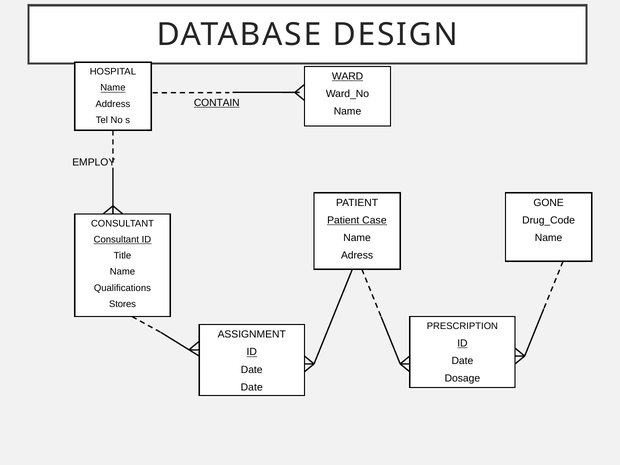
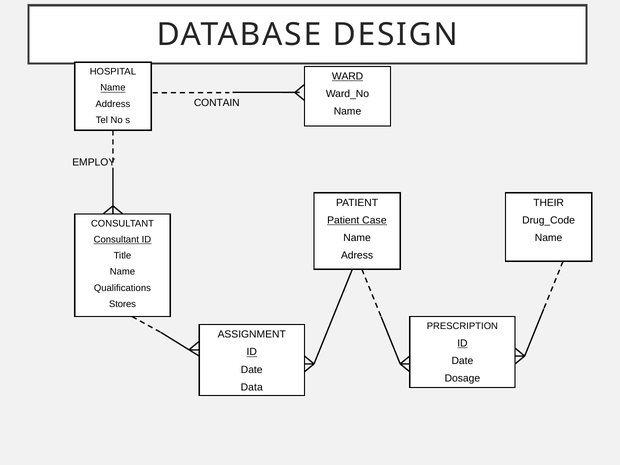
CONTAIN underline: present -> none (217, 103)
GONE: GONE -> THEIR (549, 203)
Date: Date -> Data (252, 387)
